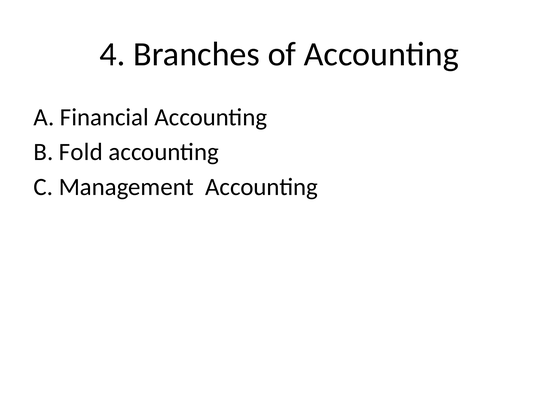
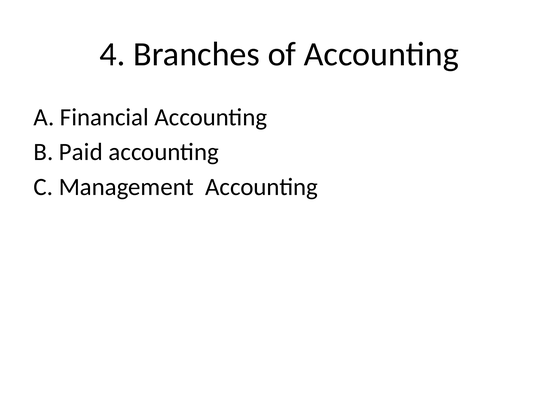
Fold: Fold -> Paid (81, 152)
